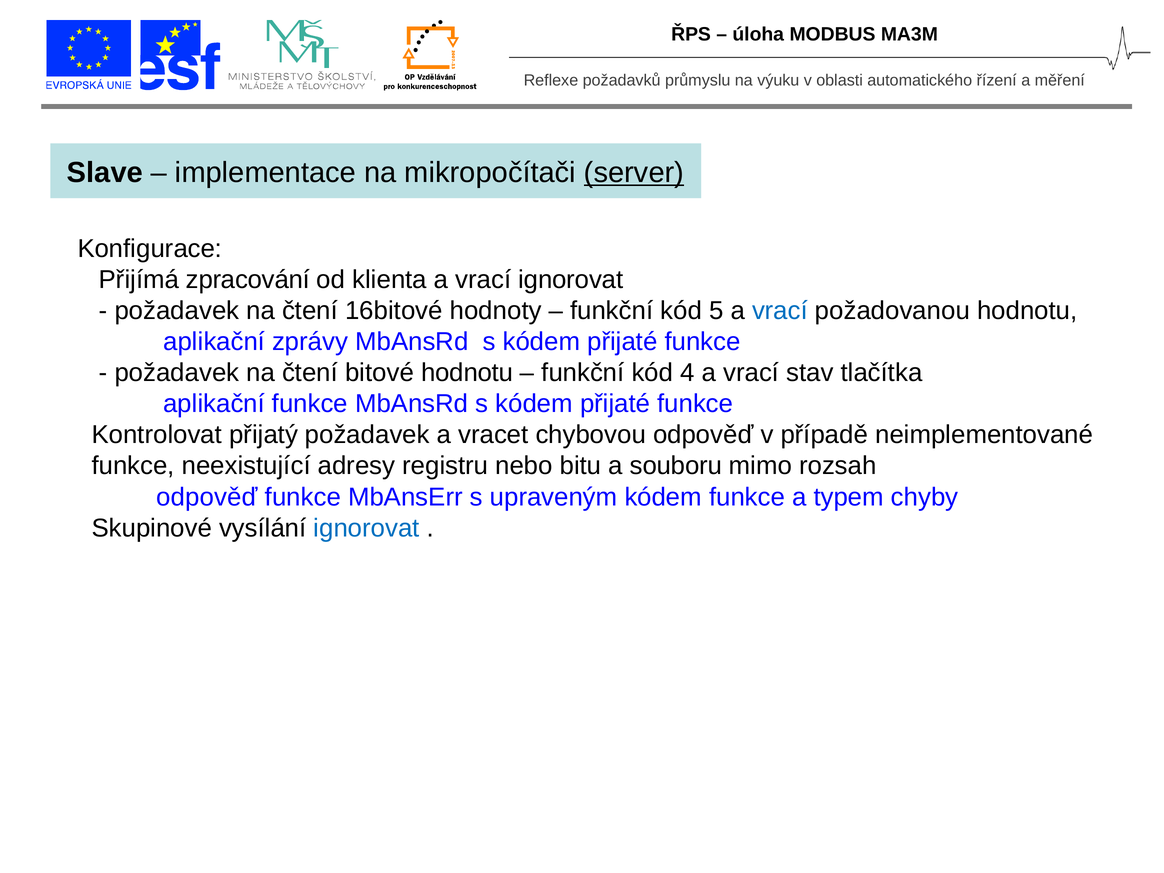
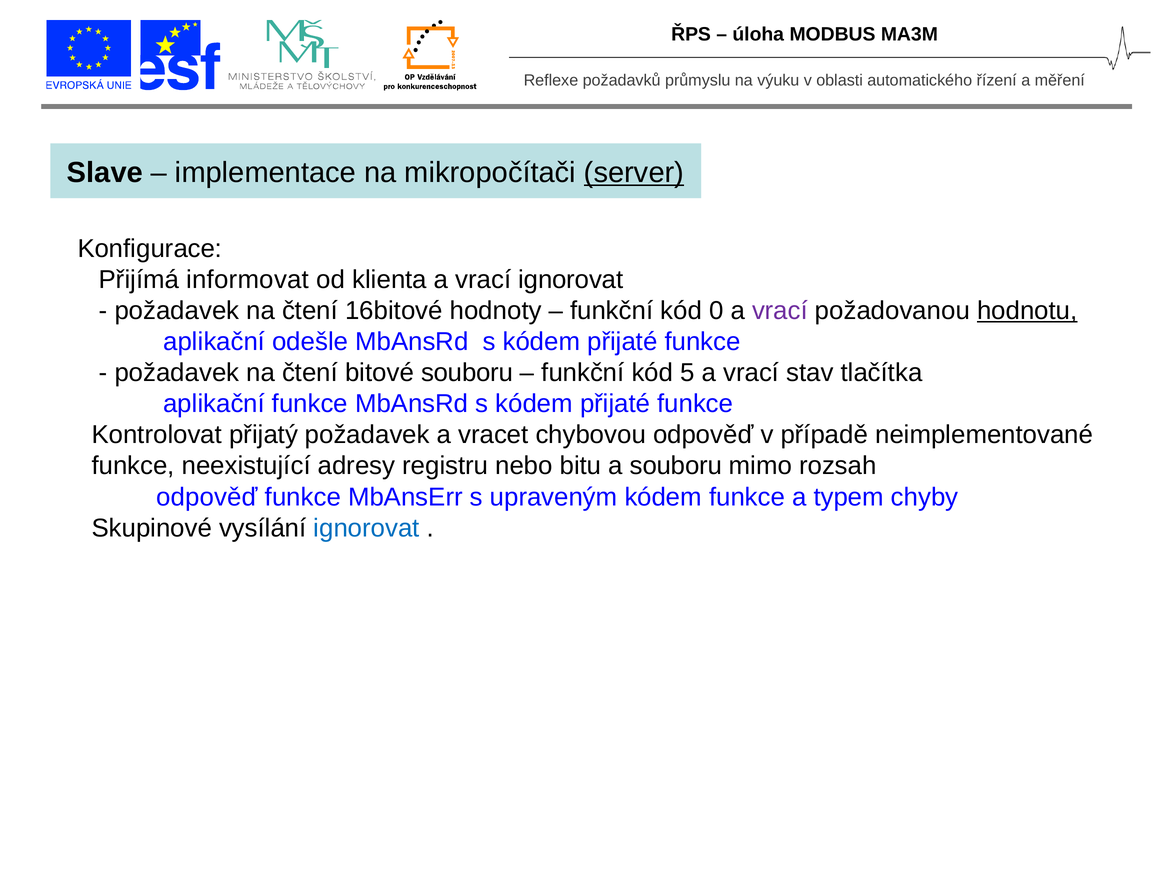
zpracování: zpracování -> informovat (248, 280)
5: 5 -> 0 (716, 311)
vrací colour: blue -> purple (780, 311)
hodnotu underline: none -> present (1027, 311)
zprávy: zprávy -> odešle (310, 342)
bitové hodnotu: hodnotu -> souboru (467, 373)
4: 4 -> 5 (687, 373)
